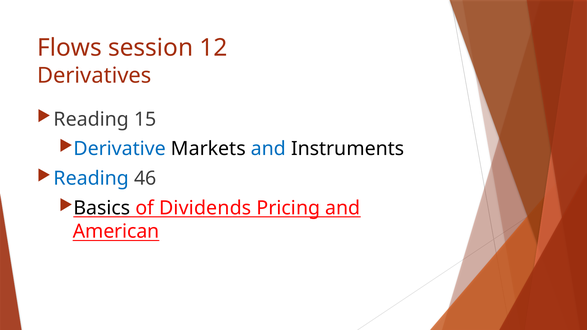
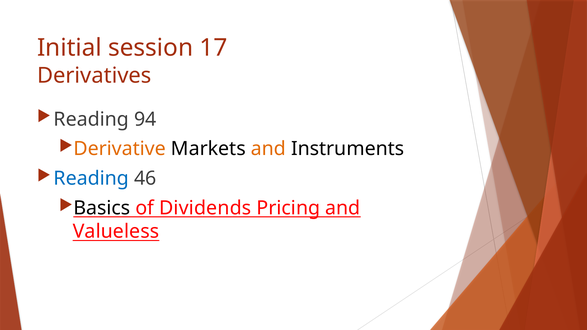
Flows: Flows -> Initial (69, 48)
12: 12 -> 17 (213, 48)
15: 15 -> 94 (145, 119)
Derivative colour: blue -> orange (120, 149)
and colour: blue -> orange (268, 149)
American: American -> Valueless (116, 232)
